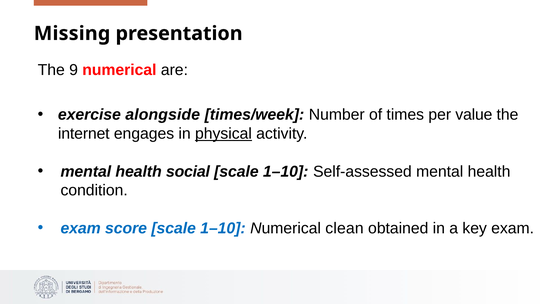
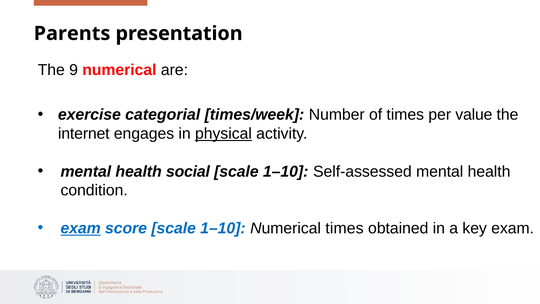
Missing: Missing -> Parents (72, 33)
alongside: alongside -> categorial (163, 115)
exam underline: none -> present (81, 228)
Numerical clean: clean -> times (344, 228)
